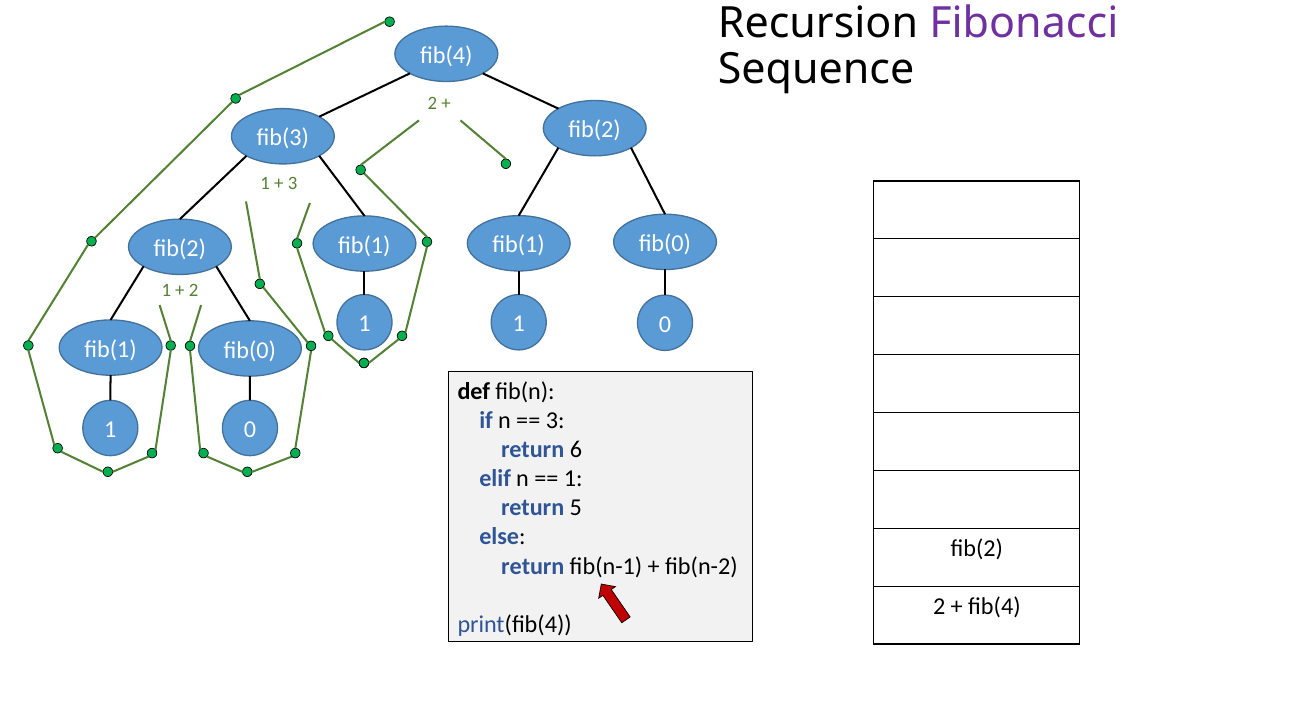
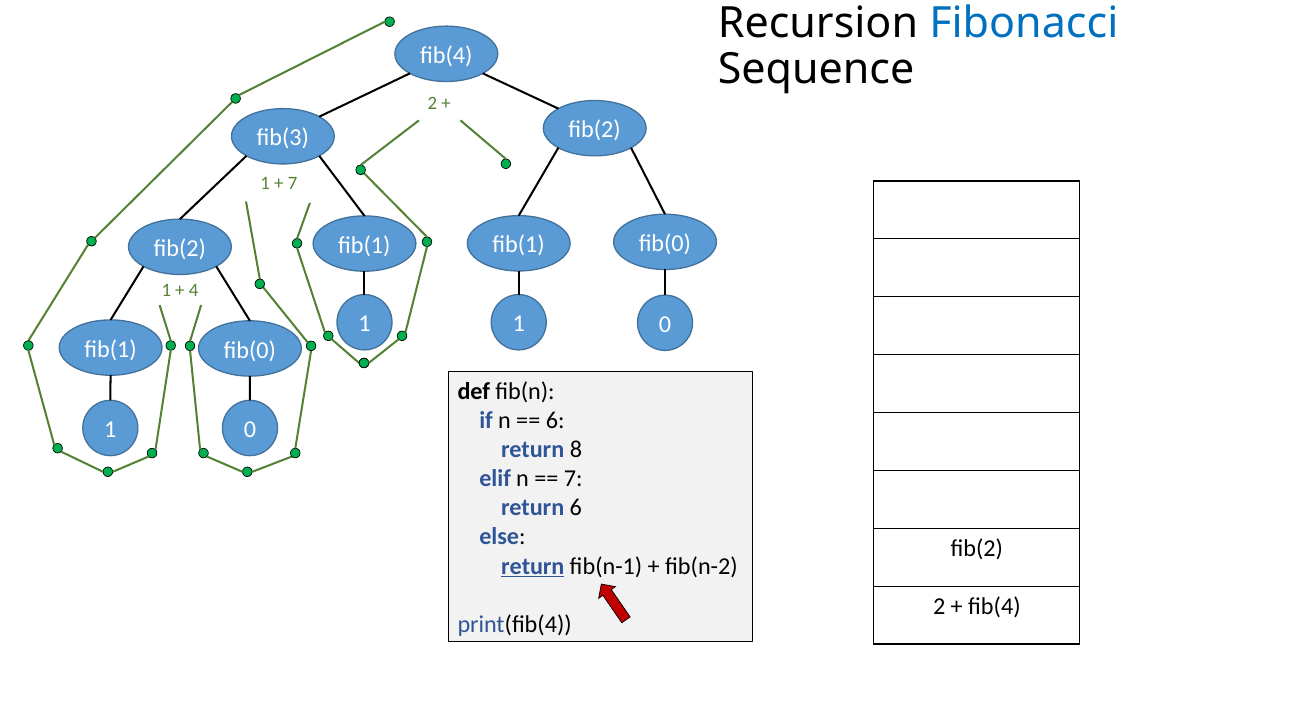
Fibonacci colour: purple -> blue (1024, 23)
3: 3 -> 7 (293, 183)
2: 2 -> 4 (194, 290)
3: 3 -> 6 (555, 421)
6: 6 -> 8 (576, 450)
1: 1 -> 7 (573, 479)
return 5: 5 -> 6 (576, 508)
return underline: none -> present (533, 566)
